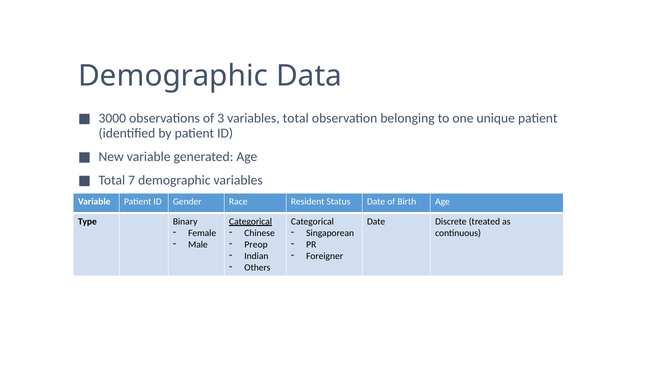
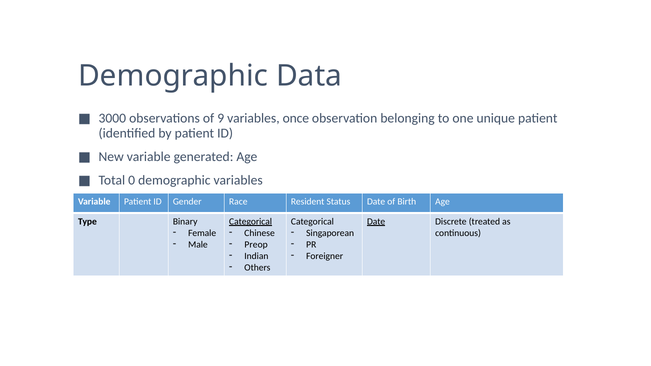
3: 3 -> 9 (221, 118)
variables total: total -> once (296, 118)
7: 7 -> 0 (132, 180)
Date underline: none -> present (376, 222)
